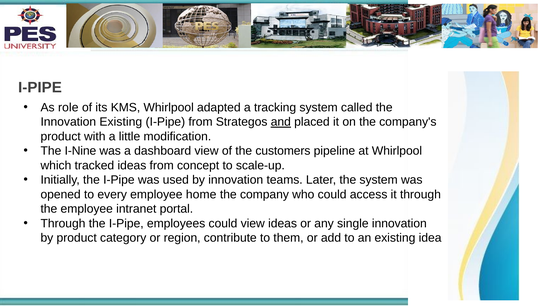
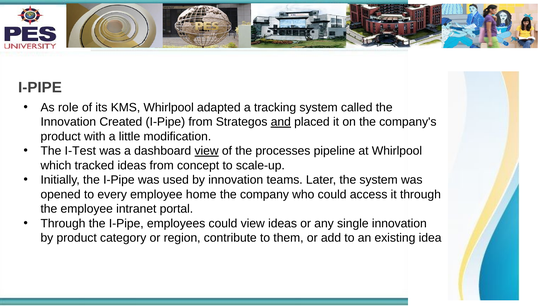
Innovation Existing: Existing -> Created (121, 122)
I-Nine: I-Nine -> I-Test (80, 151)
view underline: none -> present (207, 151)
customers: customers -> processes (283, 151)
